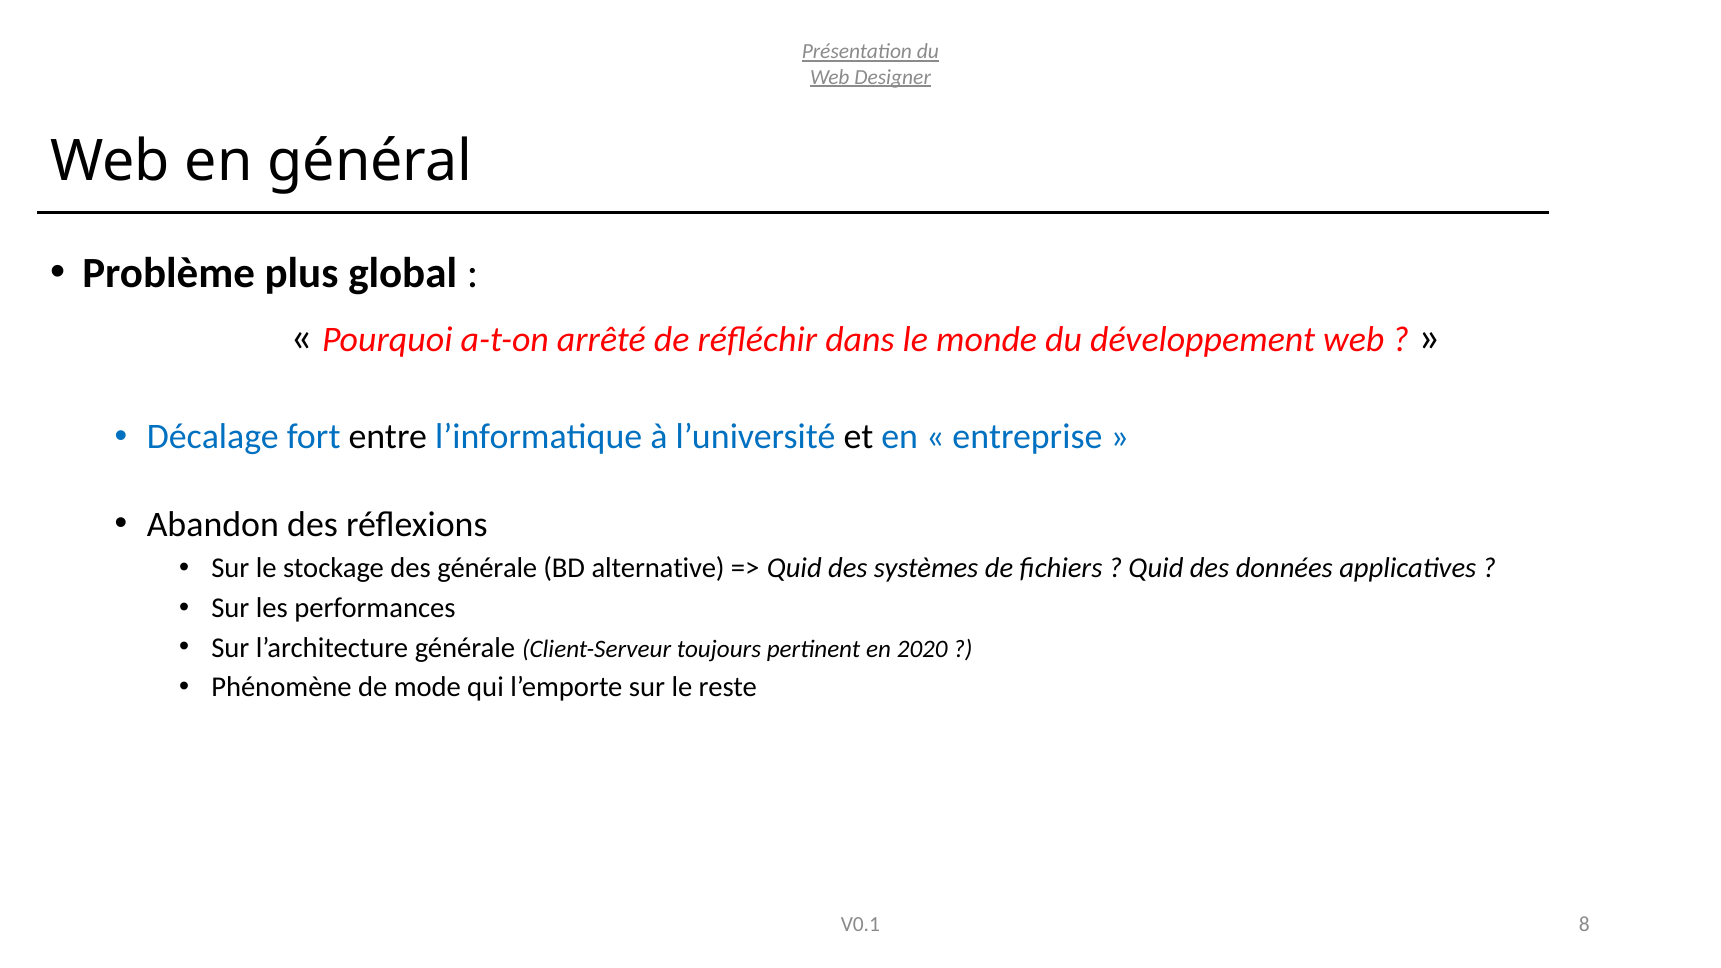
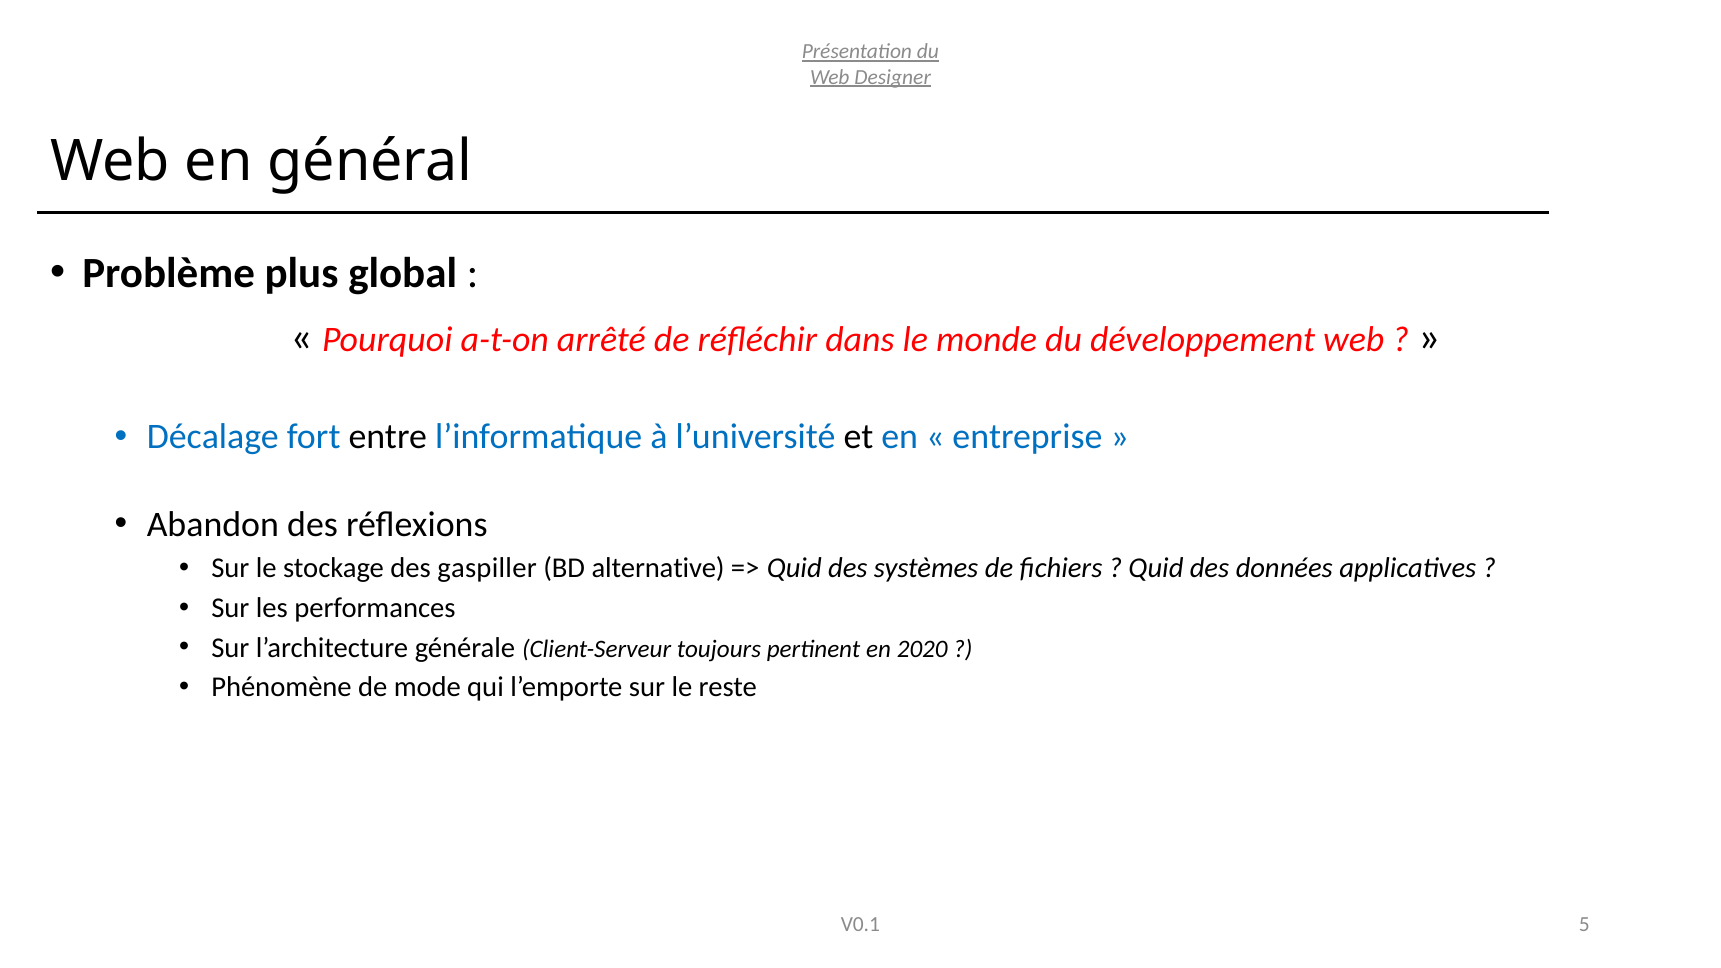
des générale: générale -> gaspiller (487, 568)
8: 8 -> 5 (1584, 924)
